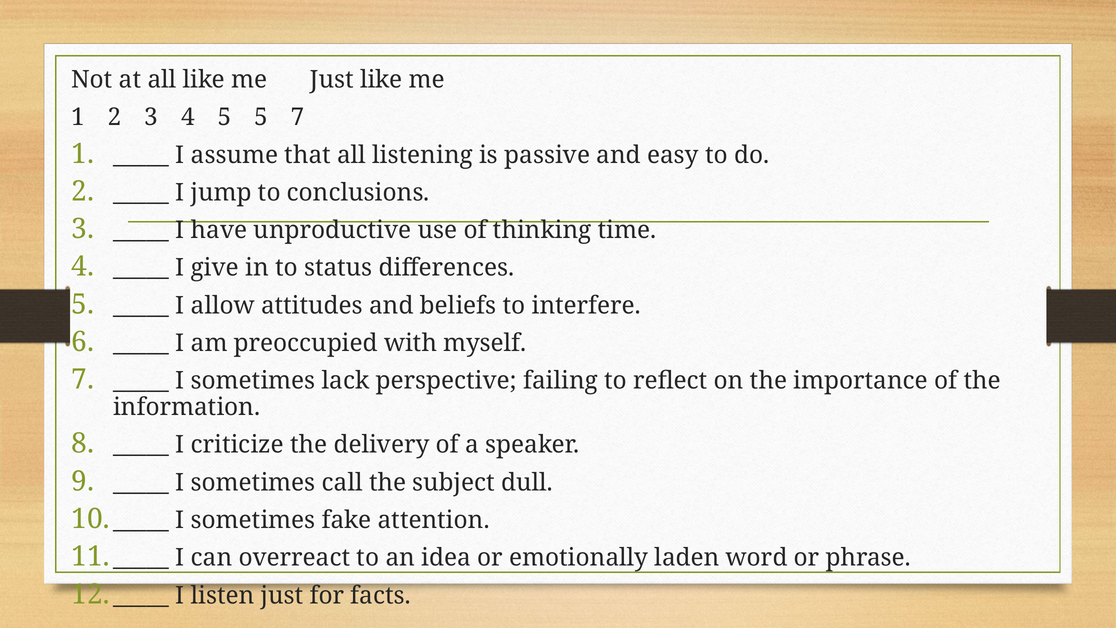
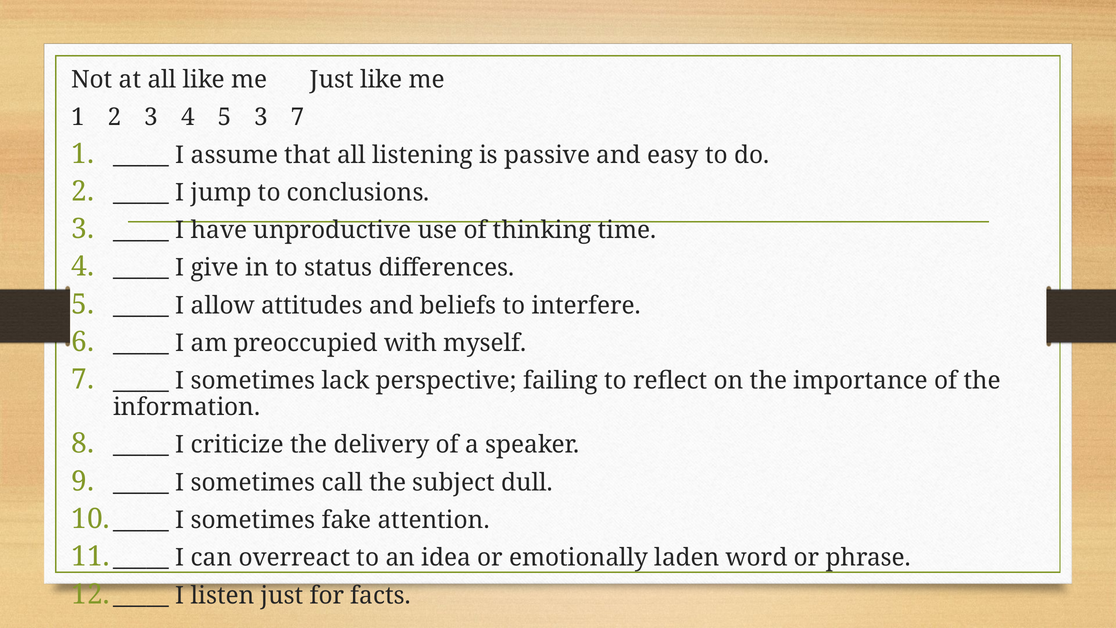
5 5: 5 -> 3 (261, 117)
